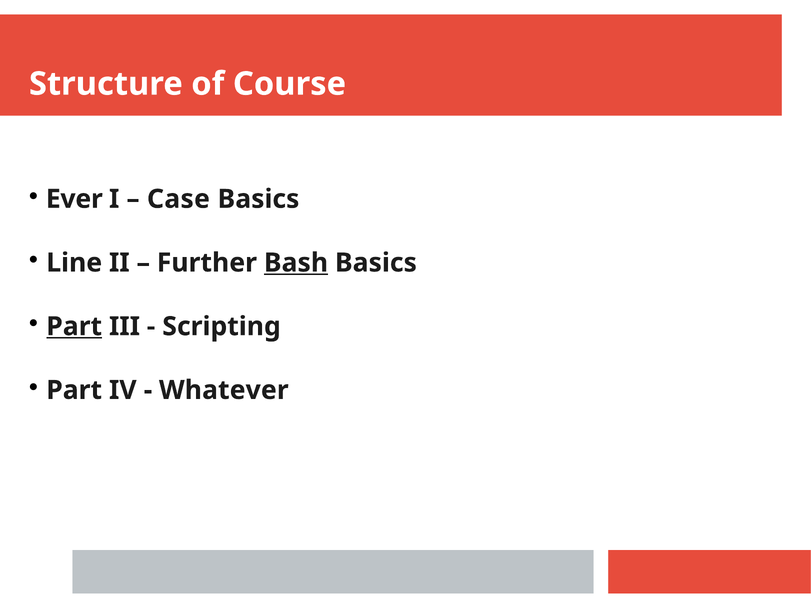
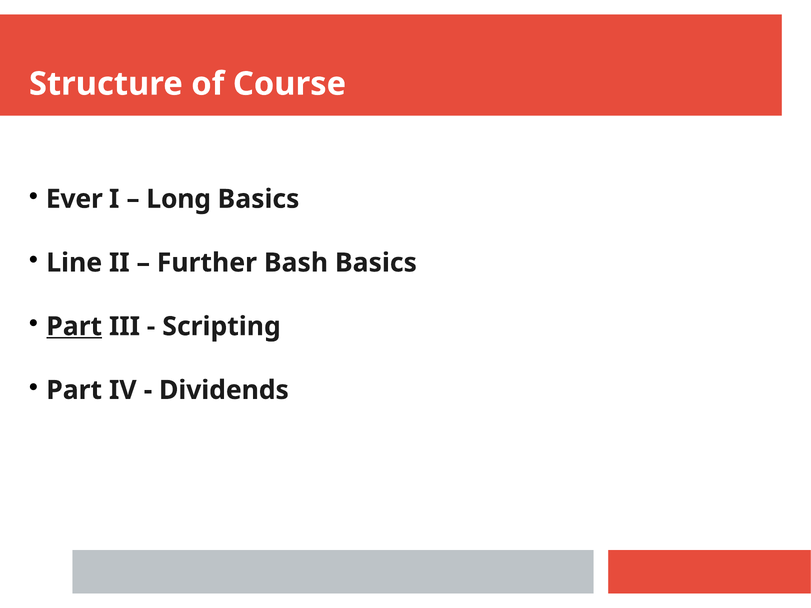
Case: Case -> Long (179, 199)
Bash underline: present -> none (296, 263)
Whatever: Whatever -> Dividends (224, 390)
